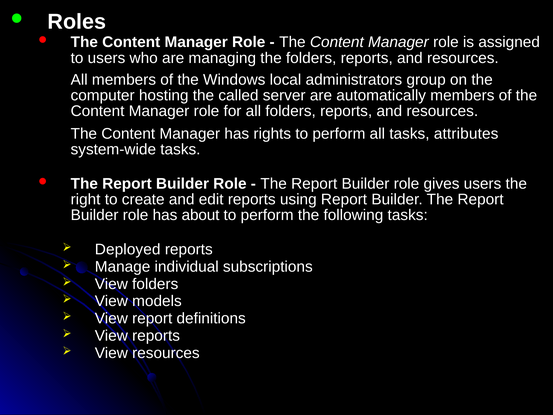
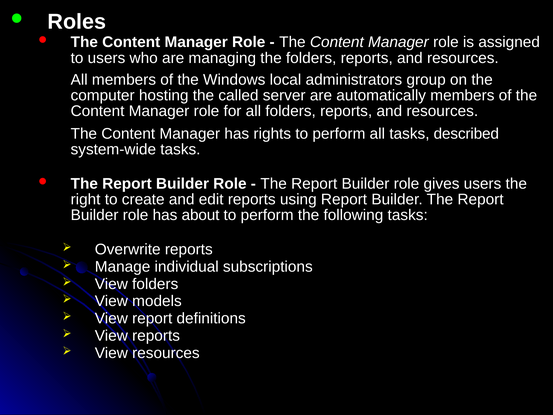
attributes: attributes -> described (466, 134)
Deployed: Deployed -> Overwrite (128, 249)
